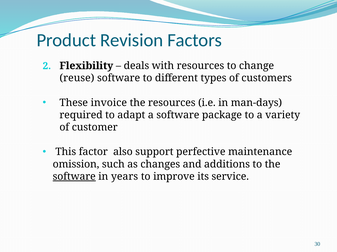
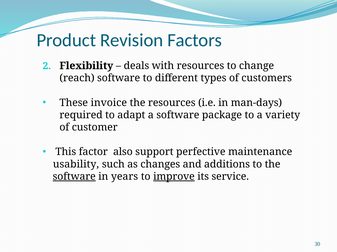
reuse: reuse -> reach (77, 78)
omission: omission -> usability (76, 165)
improve underline: none -> present (174, 177)
